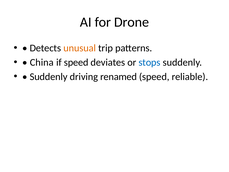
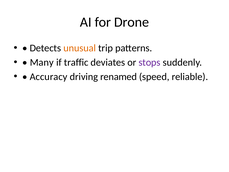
China: China -> Many (42, 62)
if speed: speed -> traffic (76, 62)
stops colour: blue -> purple (149, 62)
Suddenly: Suddenly -> Accuracy (49, 77)
